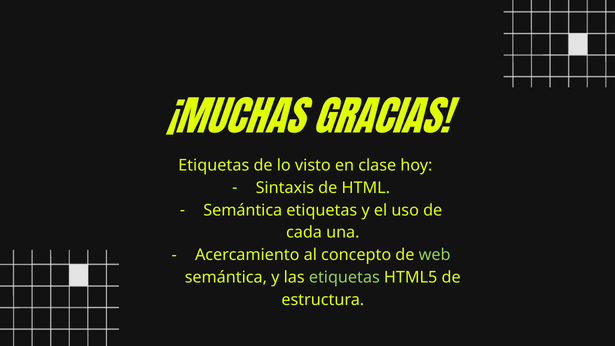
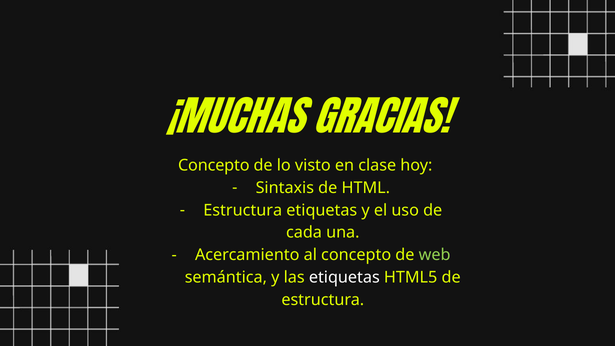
Etiquetas: Etiquetas -> Concepto (214, 165)
Semántica: Semántica -> Estructura (243, 210)
etiquetas colour: light green -> white (344, 277)
